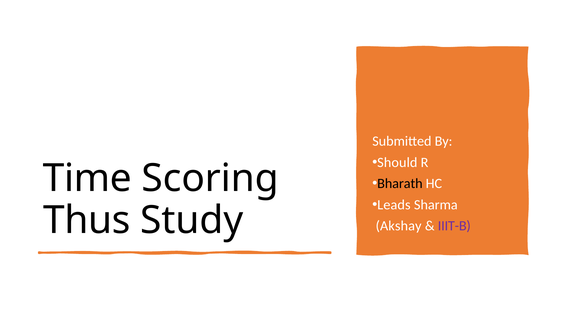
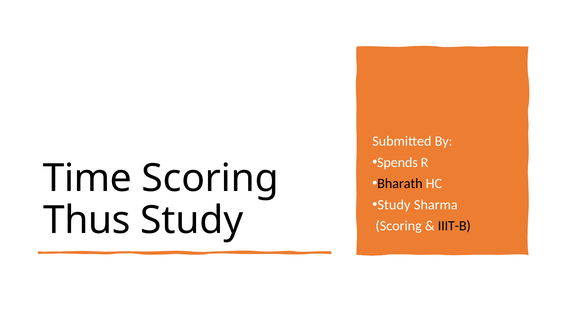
Should: Should -> Spends (397, 163)
Leads: Leads -> Study (394, 205)
Akshay: Akshay -> Scoring (399, 226)
IIIT-B colour: purple -> black (454, 226)
